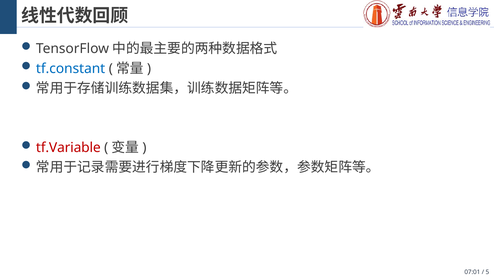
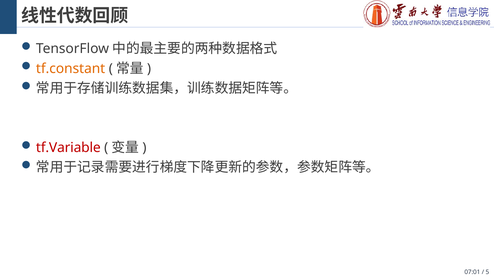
tf.constant colour: blue -> orange (71, 68)
